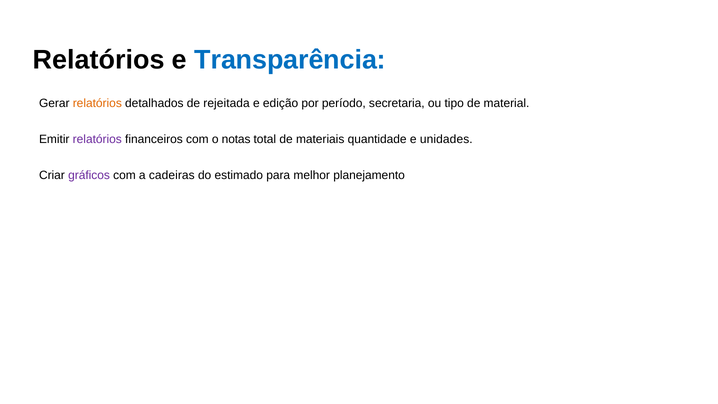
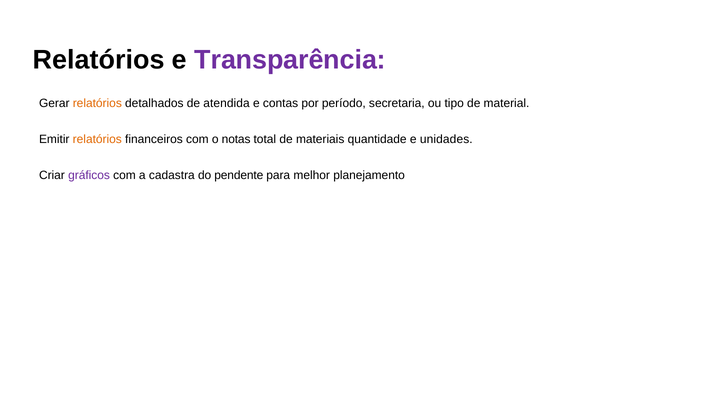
Transparência colour: blue -> purple (290, 60)
rejeitada: rejeitada -> atendida (227, 103)
edição: edição -> contas (281, 103)
relatórios colour: purple -> orange (97, 139)
cadeiras: cadeiras -> cadastra (172, 175)
estimado: estimado -> pendente (239, 175)
